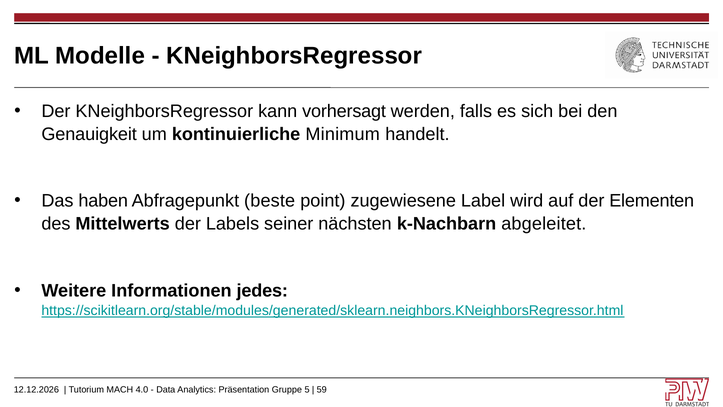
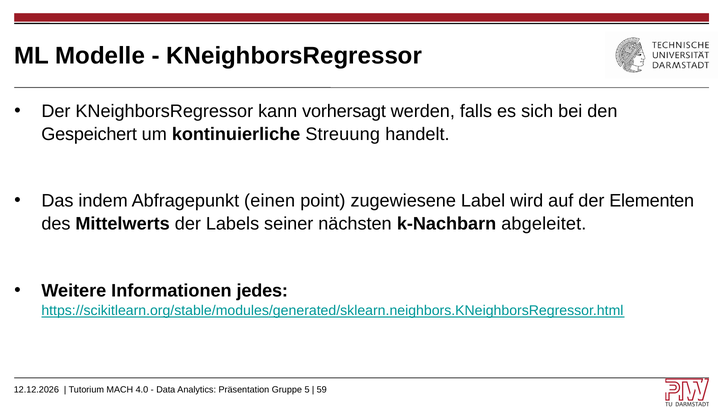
Genauigkeit: Genauigkeit -> Gespeichert (89, 134)
Minimum: Minimum -> Streuung (343, 134)
haben: haben -> indem (103, 201)
beste: beste -> einen (270, 201)
